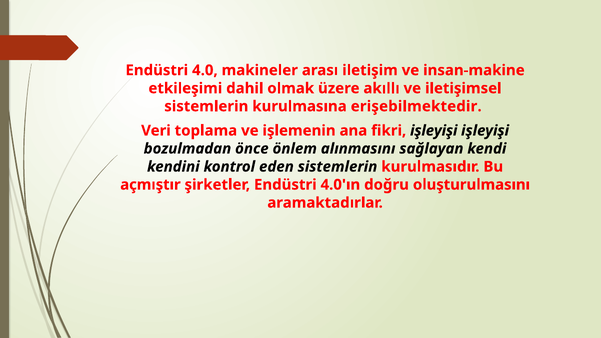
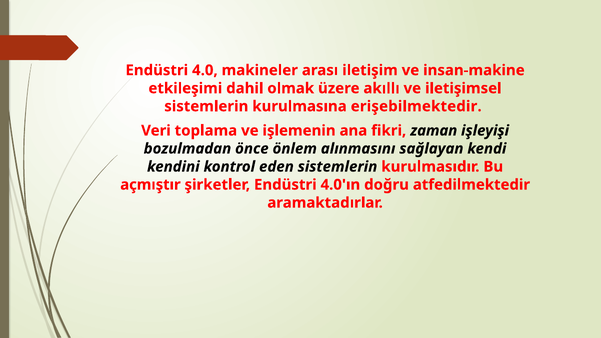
fikri işleyişi: işleyişi -> zaman (434, 131)
oluşturulmasını: oluşturulmasını -> atfedilmektedir (471, 185)
